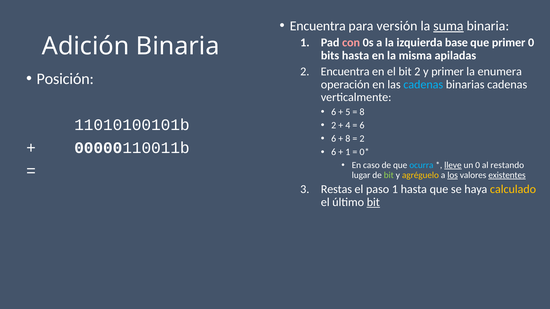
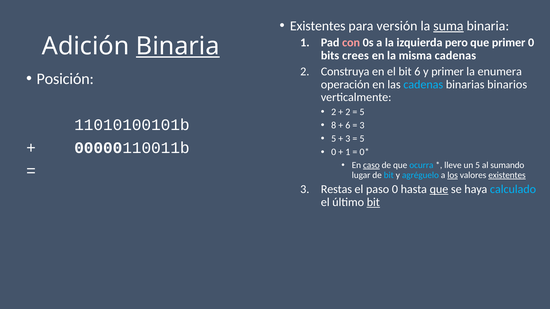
Encuentra: Encuentra -> Existentes (318, 26)
base: base -> pero (456, 43)
Binaria underline: none -> present (178, 46)
bits hasta: hasta -> crees (355, 56)
misma apiladas: apiladas -> cadenas (455, 56)
2 Encuentra: Encuentra -> Construya (345, 71)
bit 2: 2 -> 6 (417, 71)
binarias cadenas: cadenas -> binarios (507, 84)
6: 6 -> 2 (334, 112)
5: 5 -> 2 (348, 112)
8: 8 -> 5 (362, 112)
2: 2 -> 8 (334, 125)
4: 4 -> 6 (348, 125)
6: 6 -> 3 (362, 125)
6: 6 -> 5 (334, 139)
8: 8 -> 3 (348, 139)
2: 2 -> 5 (362, 139)
6: 6 -> 0 (334, 152)
caso underline: none -> present (371, 165)
lleve underline: present -> none (453, 165)
un 0: 0 -> 5 (478, 165)
restando: restando -> sumando (507, 165)
bit colour: light green -> light blue (389, 175)
agréguelo colour: yellow -> light blue (420, 175)
paso 1: 1 -> 0 (395, 189)
que underline: none -> present (439, 189)
calculado colour: yellow -> light blue (513, 189)
